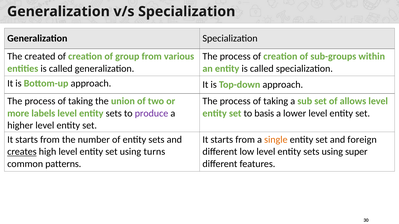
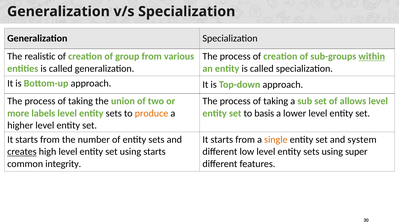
created: created -> realistic (40, 57)
within underline: none -> present (372, 57)
produce colour: purple -> orange (151, 113)
foreign: foreign -> system (362, 140)
using turns: turns -> starts (154, 152)
patterns: patterns -> integrity (63, 164)
